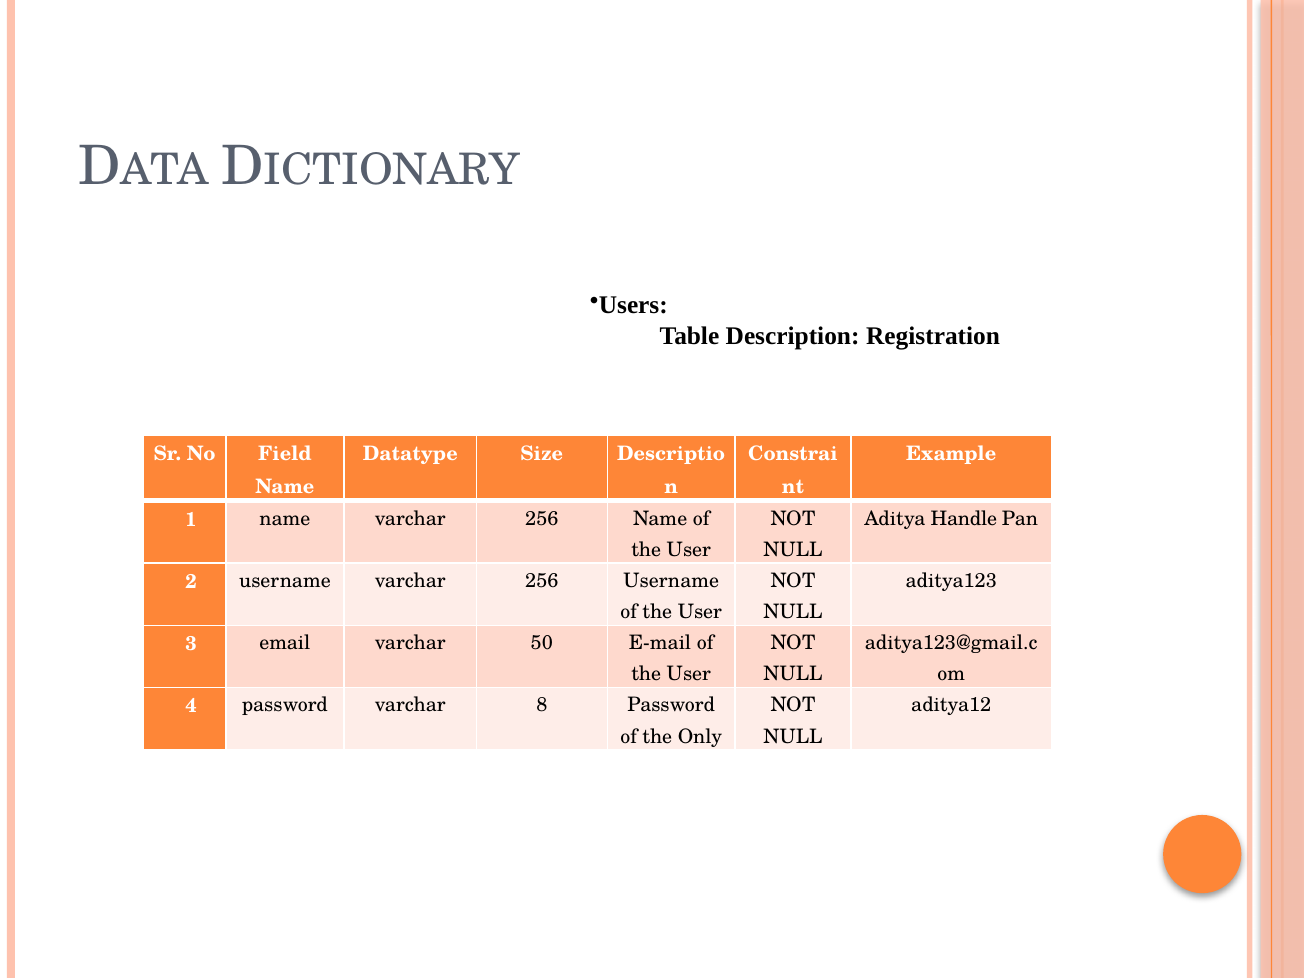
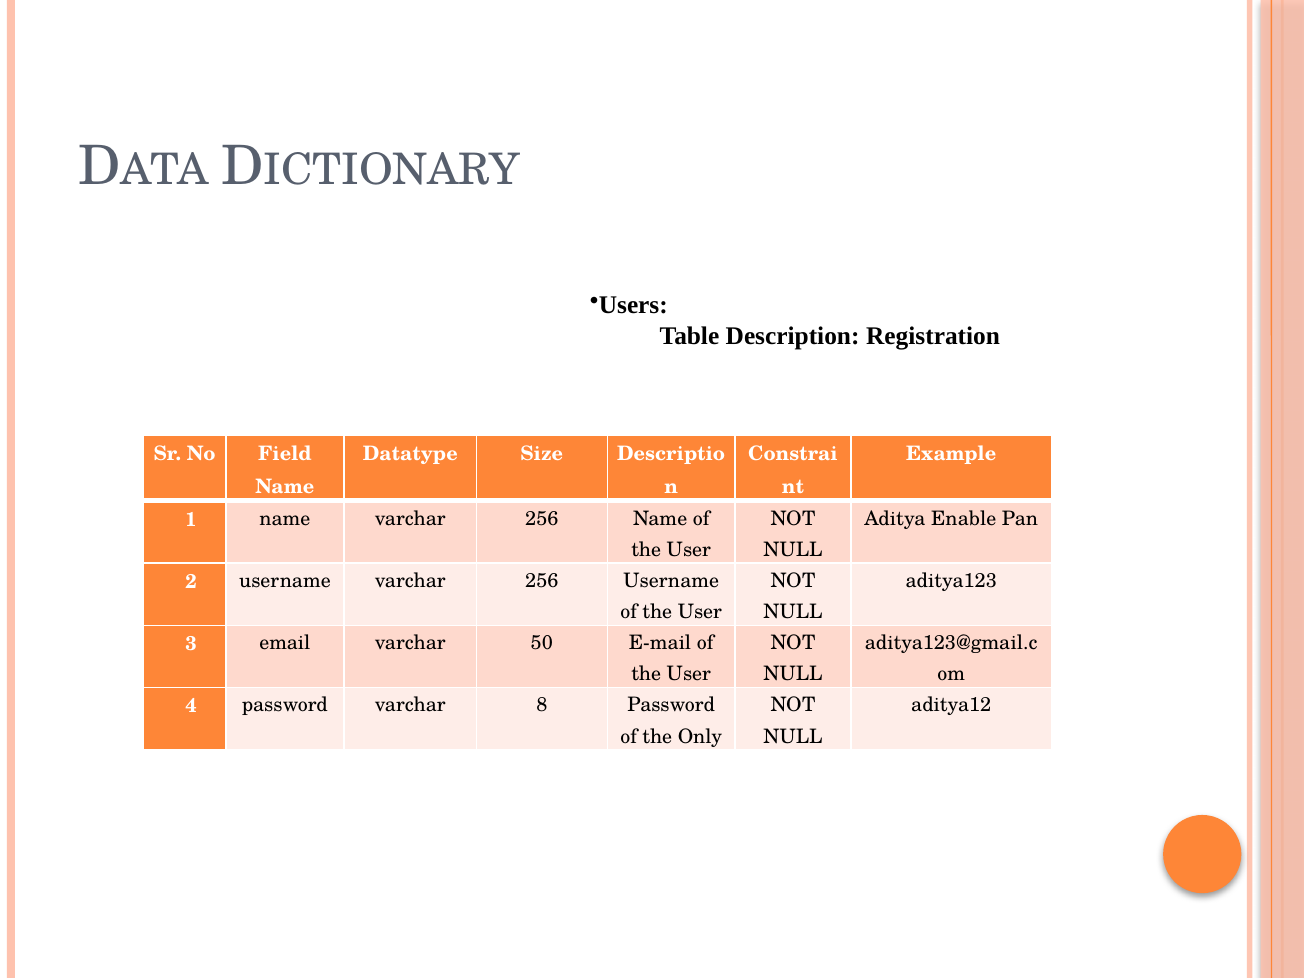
Handle: Handle -> Enable (964, 519)
